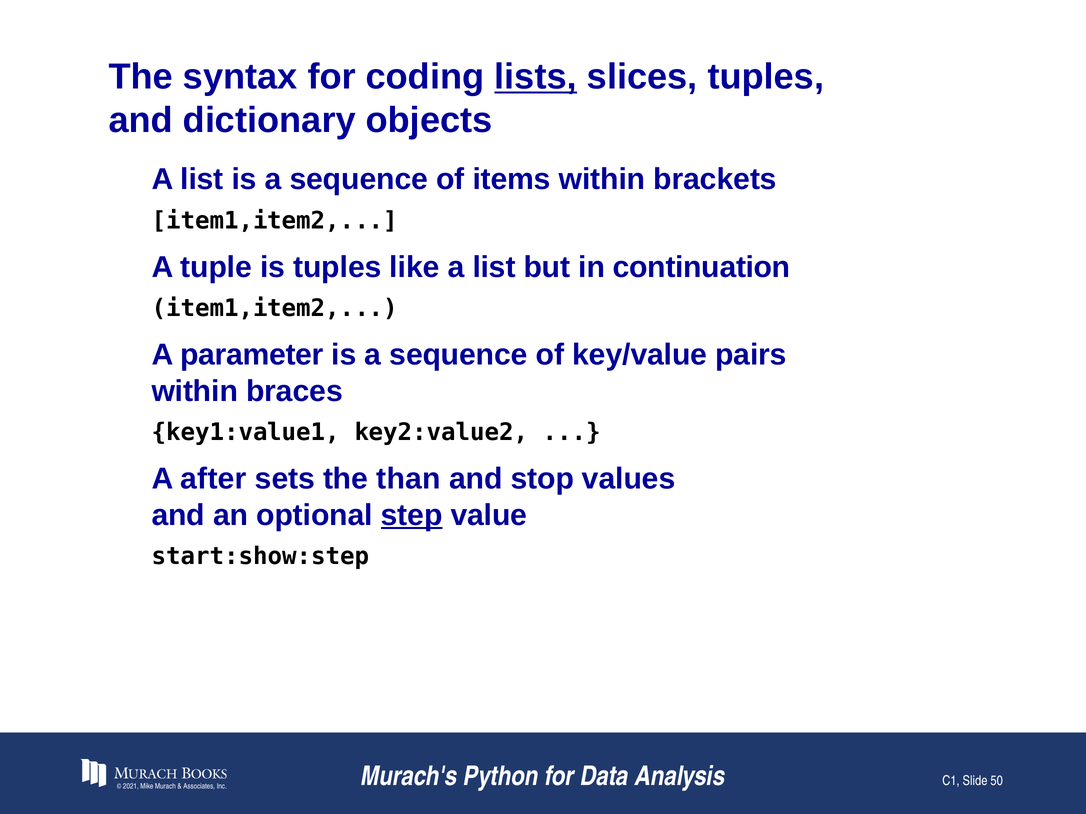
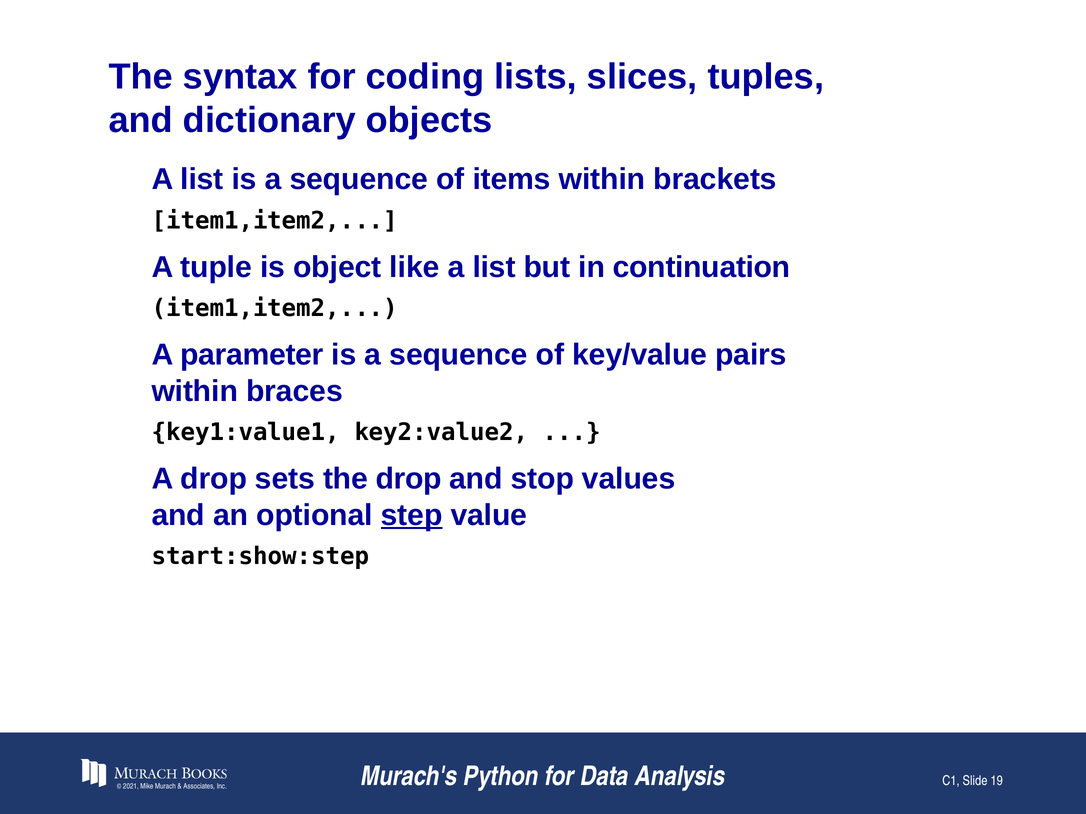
lists underline: present -> none (536, 77)
is tuples: tuples -> object (337, 267)
A after: after -> drop (214, 479)
the than: than -> drop (409, 479)
50: 50 -> 19 (997, 781)
